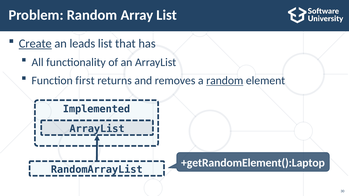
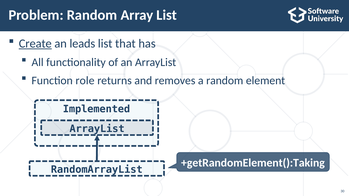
first: first -> role (85, 81)
random underline: present -> none (225, 81)
+getRandomElement():Laptop: +getRandomElement():Laptop -> +getRandomElement():Taking (253, 163)
